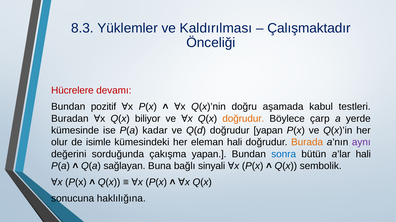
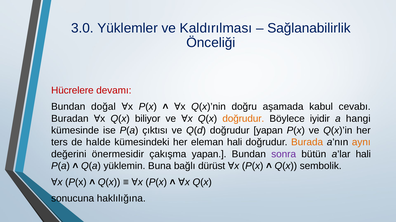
8.3: 8.3 -> 3.0 (82, 28)
Çalışmaktadır: Çalışmaktadır -> Sağlanabilirlik (309, 28)
pozitif: pozitif -> doğal (103, 107)
testleri: testleri -> cevabı (355, 107)
çarp: çarp -> iyidir (320, 119)
yerde: yerde -> hangi (358, 119)
kadar: kadar -> çıktısı (155, 131)
olur: olur -> ters (59, 143)
isimle: isimle -> halde (98, 143)
aynı colour: purple -> orange (361, 143)
sorduğunda: sorduğunda -> önermesidir (118, 155)
sonra colour: blue -> purple (284, 155)
sağlayan: sağlayan -> yüklemin (124, 166)
sinyali: sinyali -> dürüst (212, 166)
